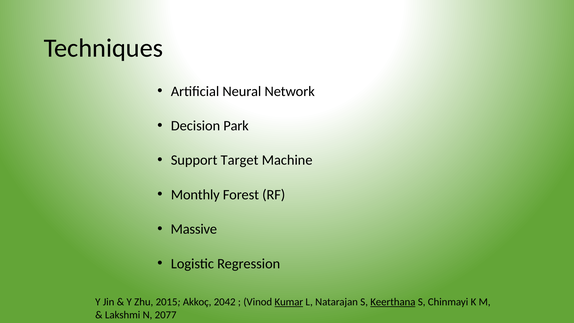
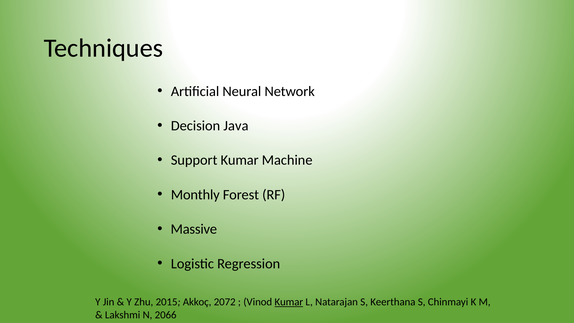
Park: Park -> Java (236, 126)
Support Target: Target -> Kumar (240, 160)
2042: 2042 -> 2072 (225, 302)
Keerthana underline: present -> none (393, 302)
2077: 2077 -> 2066 (166, 315)
